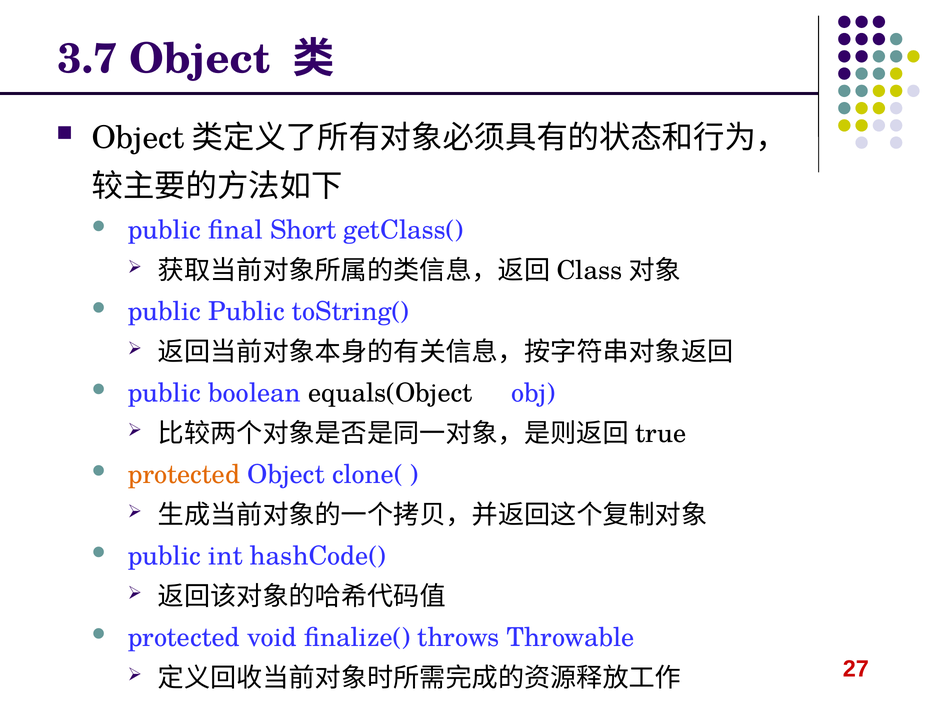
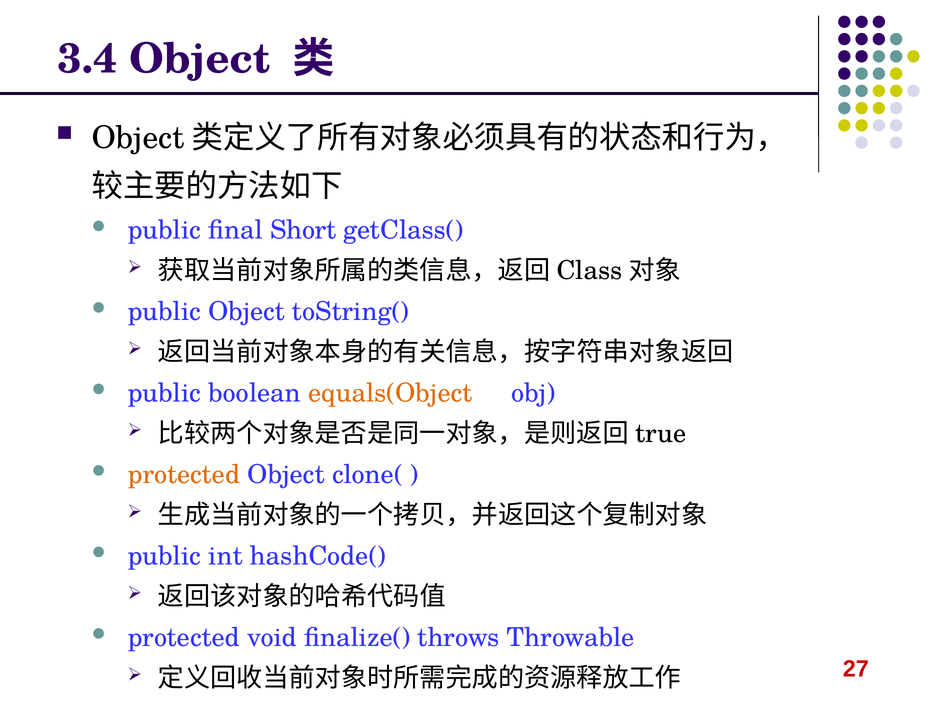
3.7: 3.7 -> 3.4 (87, 59)
public Public: Public -> Object (247, 312)
equals(Object colour: black -> orange (390, 393)
